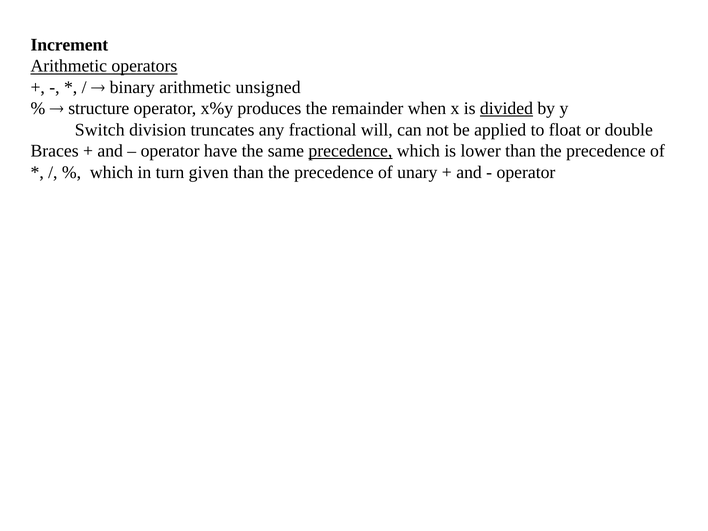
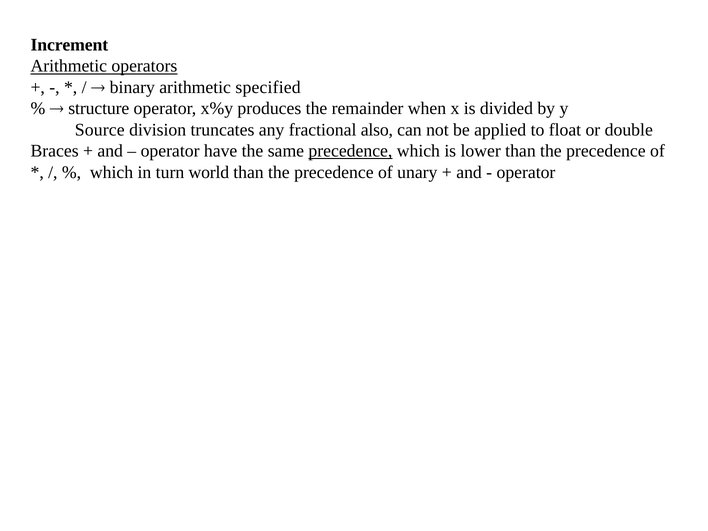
unsigned: unsigned -> specified (268, 87)
divided underline: present -> none (507, 109)
Switch: Switch -> Source (100, 130)
will: will -> also (377, 130)
given: given -> world (209, 172)
